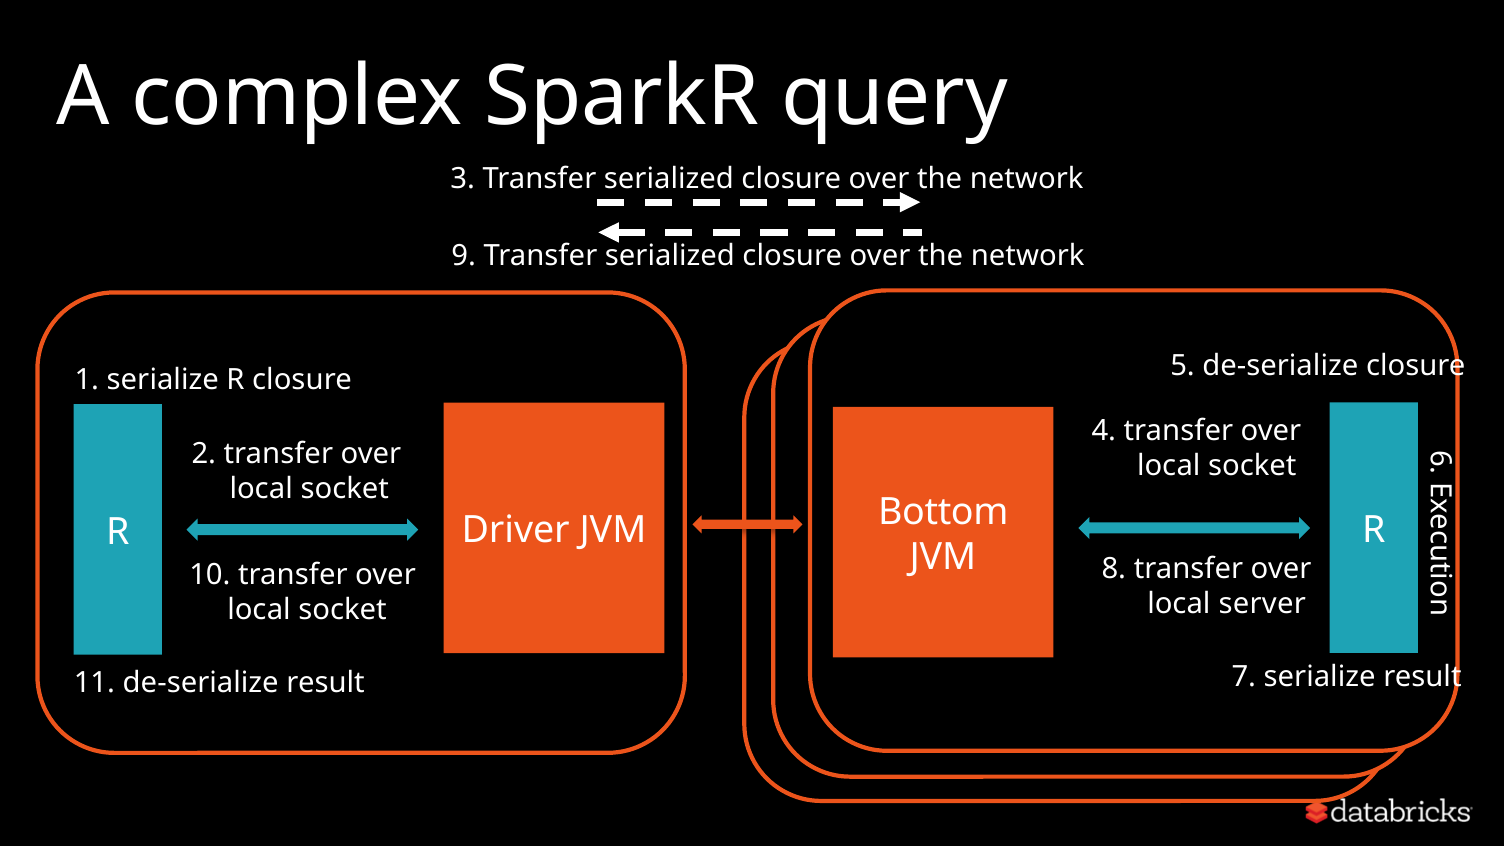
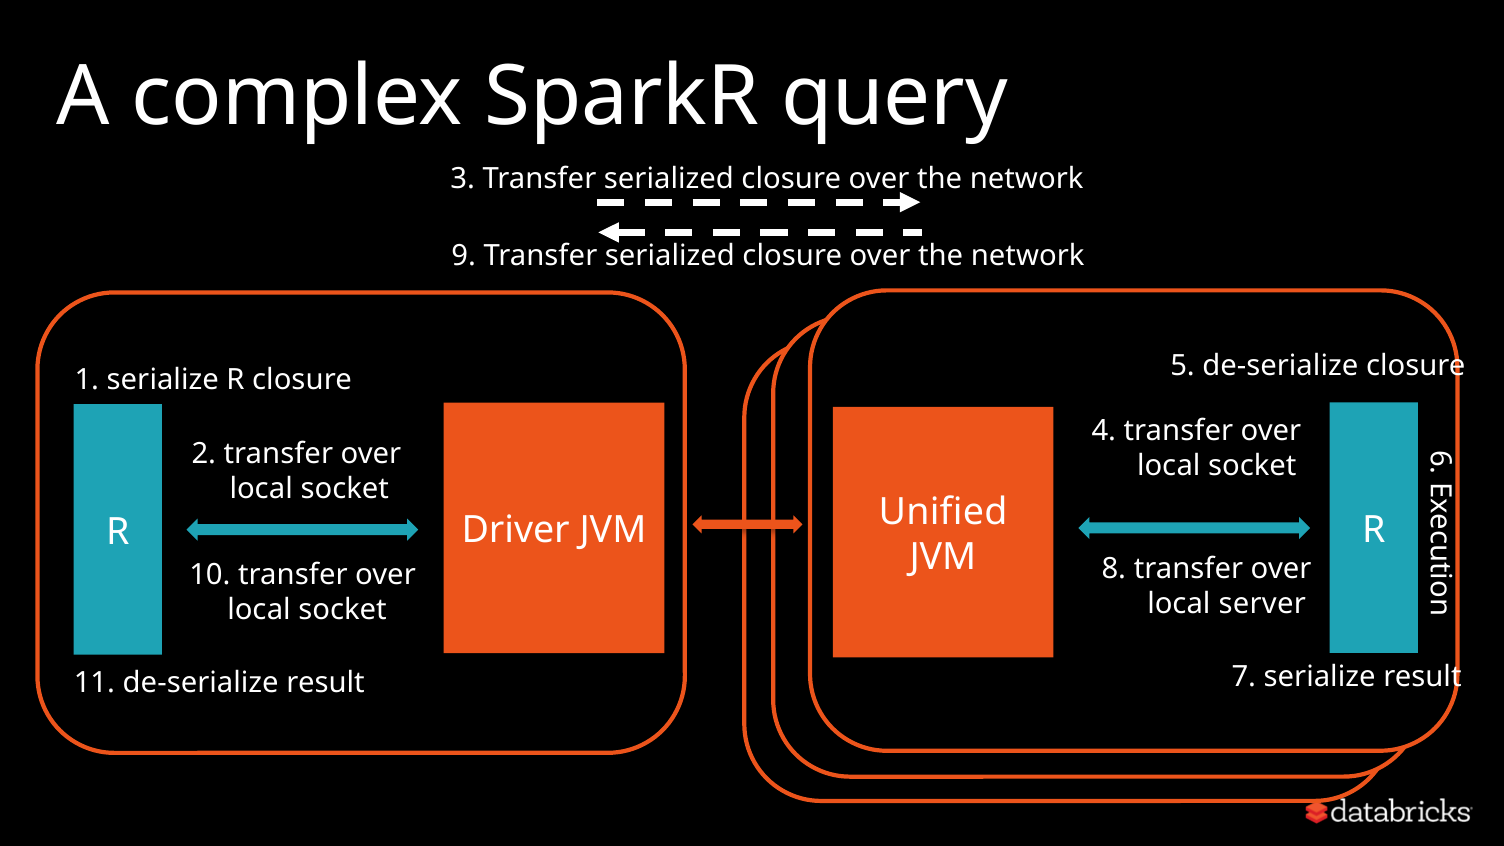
Bottom: Bottom -> Unified (943, 512)
